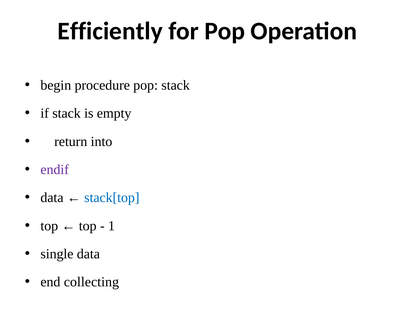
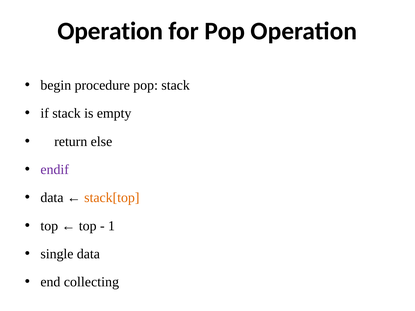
Efficiently: Efficiently -> Operation (110, 31)
into: into -> else (102, 142)
stack[top colour: blue -> orange (112, 198)
